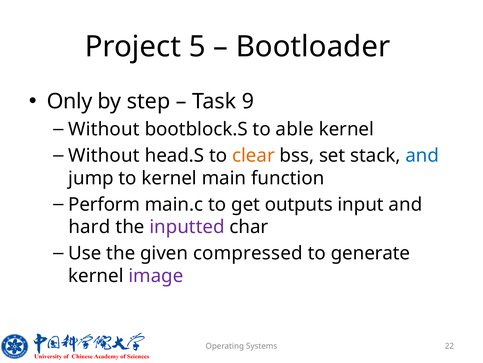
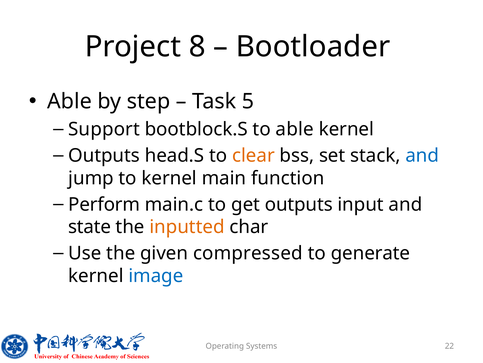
5: 5 -> 8 (197, 47)
Only: Only -> Able (69, 101)
9: 9 -> 5 (248, 101)
Without: Without -> Support (104, 129)
Without: Without -> Outputs (104, 155)
hard: hard -> state (90, 227)
inputted colour: purple -> orange (187, 227)
image colour: purple -> blue (156, 275)
